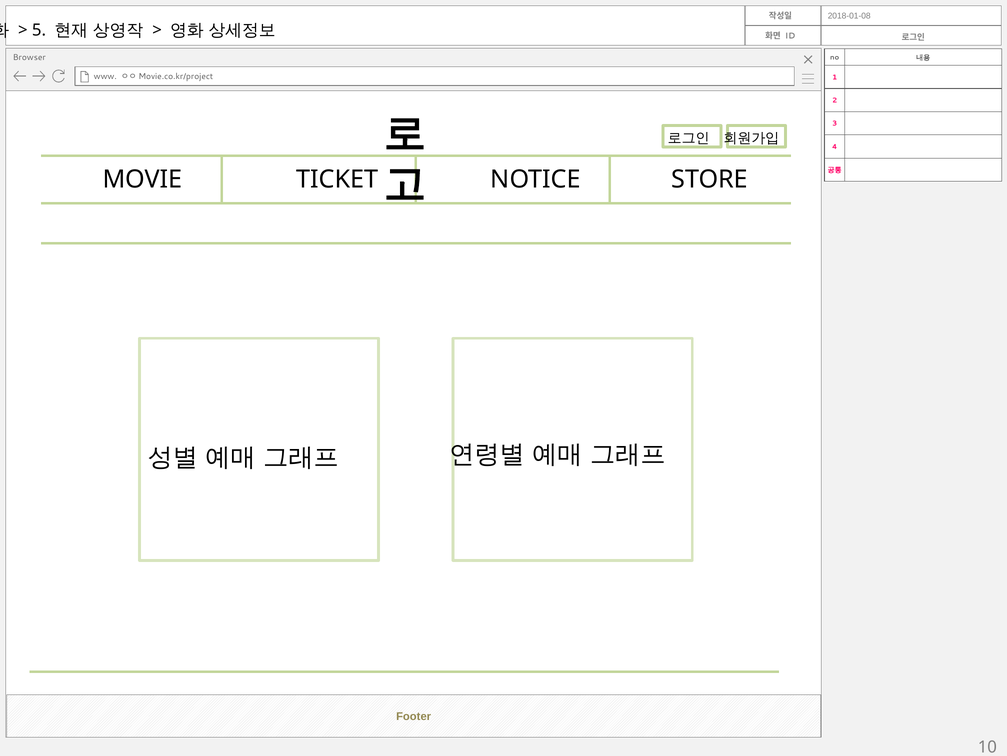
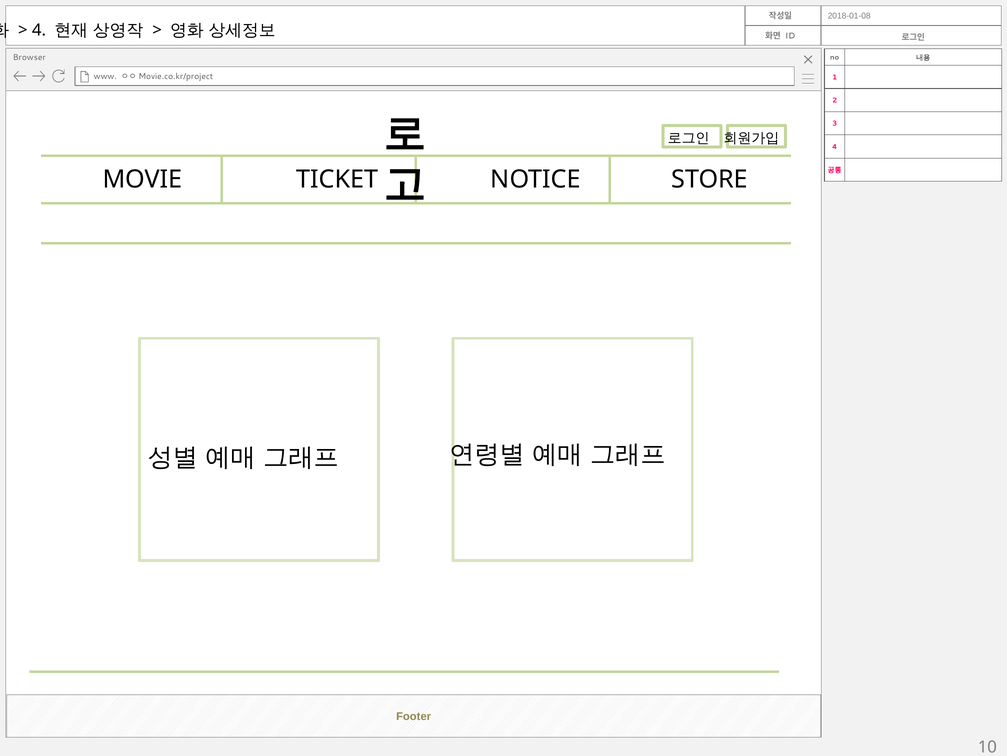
5: 5 -> 4 (39, 30)
